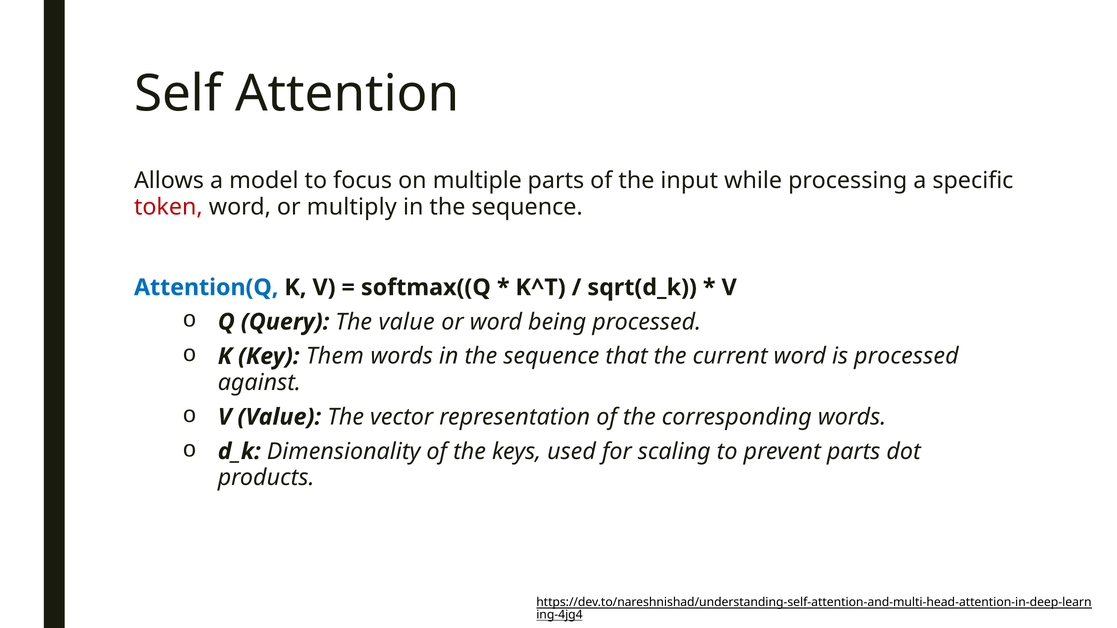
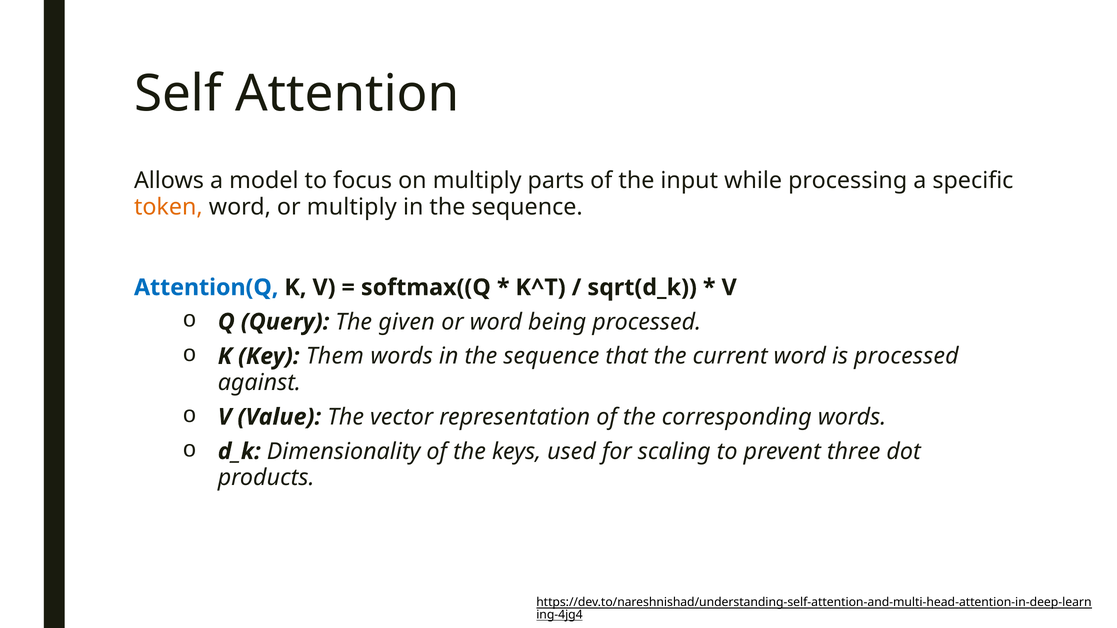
on multiple: multiple -> multiply (477, 181)
token colour: red -> orange (168, 207)
The value: value -> given (407, 322)
prevent parts: parts -> three (854, 452)
